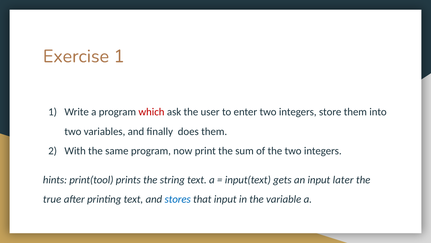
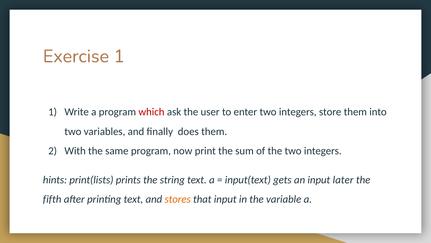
print(tool: print(tool -> print(lists (91, 180)
true: true -> fifth (52, 199)
stores colour: blue -> orange (178, 199)
